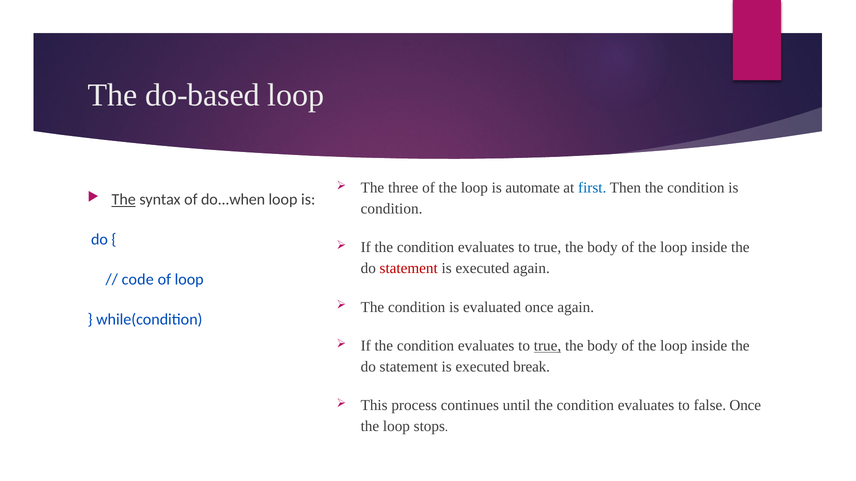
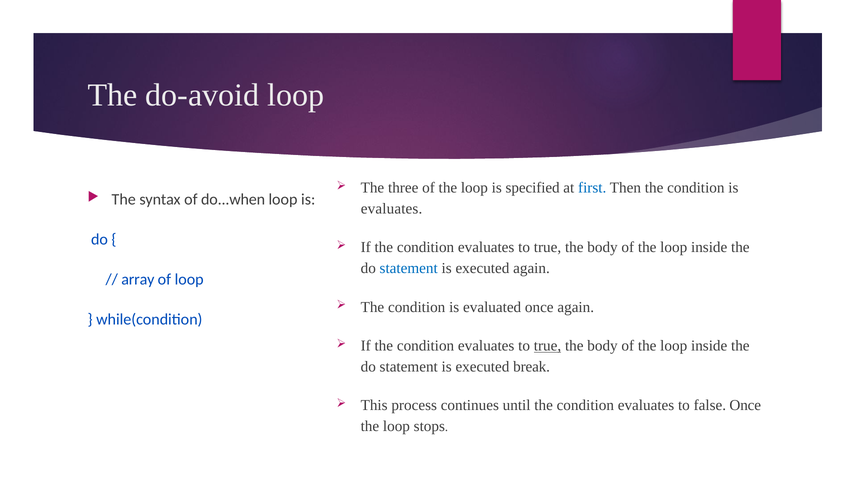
do-based: do-based -> do-avoid (202, 95)
automate: automate -> specified (533, 188)
The underline: present -> none (124, 200)
condition: condition -> evaluates (392, 209)
statement colour: red -> blue (409, 269)
code: code -> array (138, 280)
